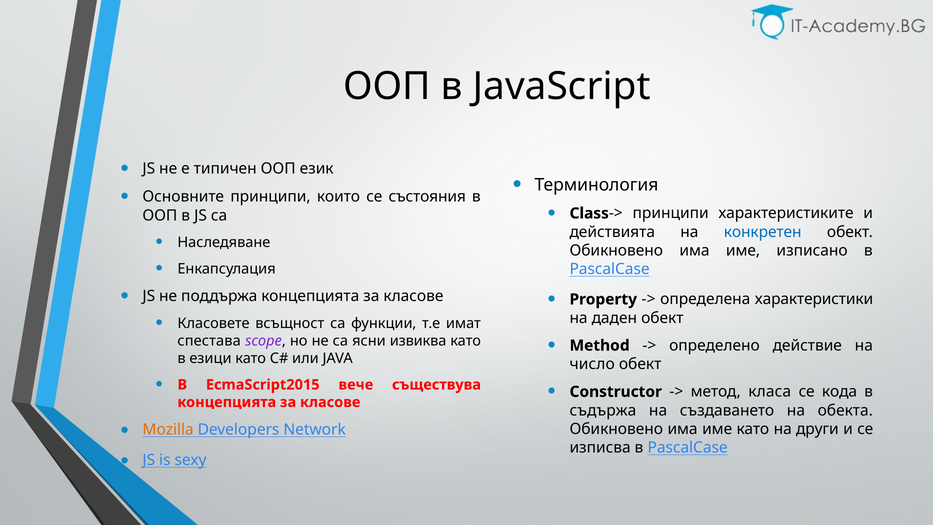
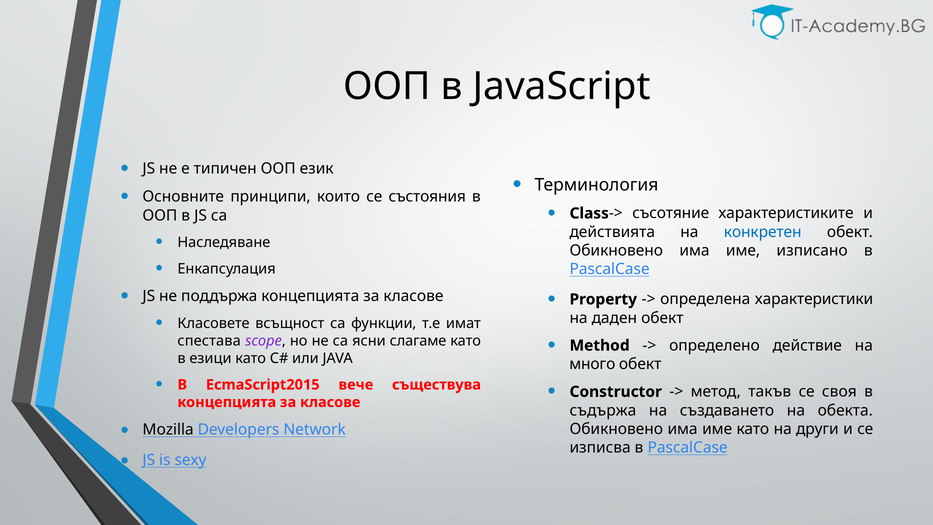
Class-> принципи: принципи -> съсотяние (671, 213)
извиква: извиква -> слагаме (418, 341)
число: число -> много (592, 364)
класа: класа -> такъв (770, 392)
кода: кода -> своя (839, 392)
Mozilla colour: orange -> black (168, 430)
